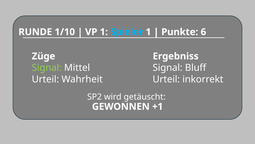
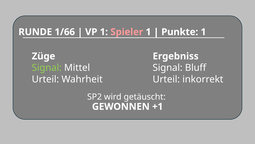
1/10: 1/10 -> 1/66 (65, 32)
Spieler colour: light blue -> pink (127, 32)
Punkte 6: 6 -> 1 (203, 32)
